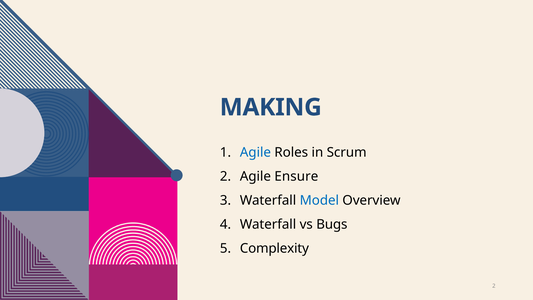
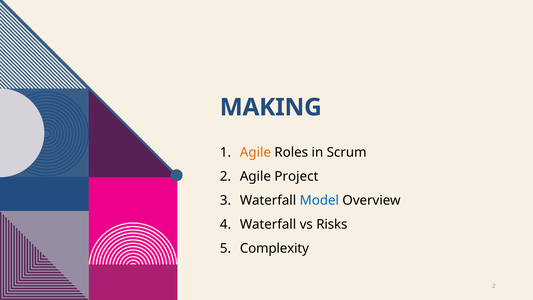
Agile colour: blue -> orange (255, 152)
Ensure: Ensure -> Project (296, 176)
Bugs: Bugs -> Risks (332, 224)
